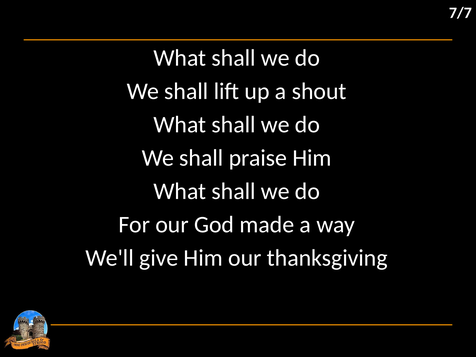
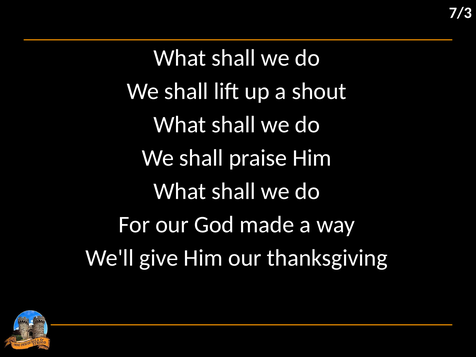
7/7: 7/7 -> 7/3 (460, 13)
